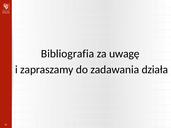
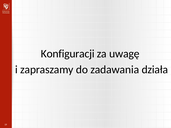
Bibliografia: Bibliografia -> Konfiguracji (68, 54)
